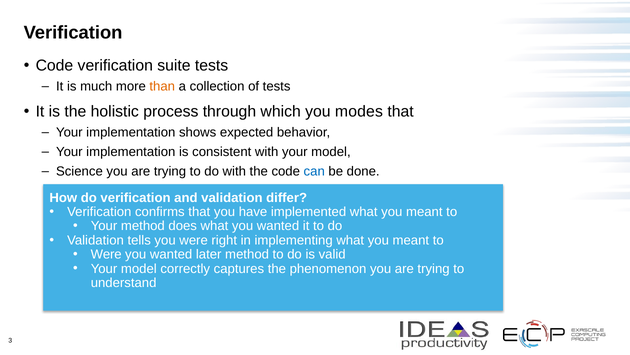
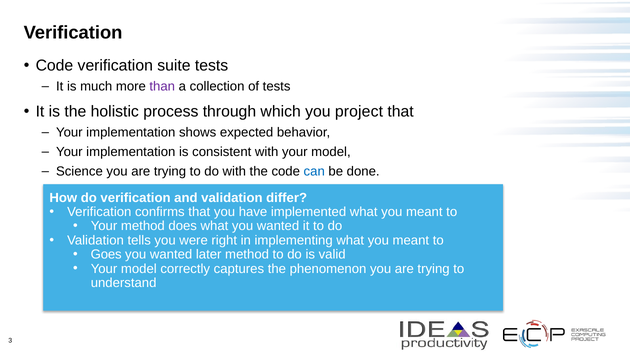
than colour: orange -> purple (162, 87)
modes: modes -> project (359, 111)
Were: Were -> Goes (106, 254)
